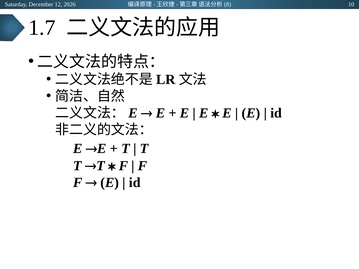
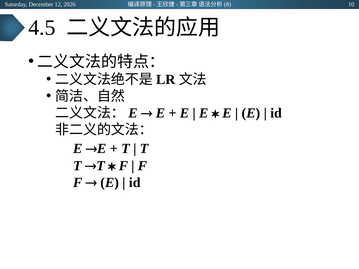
1.7: 1.7 -> 4.5 (42, 28)
